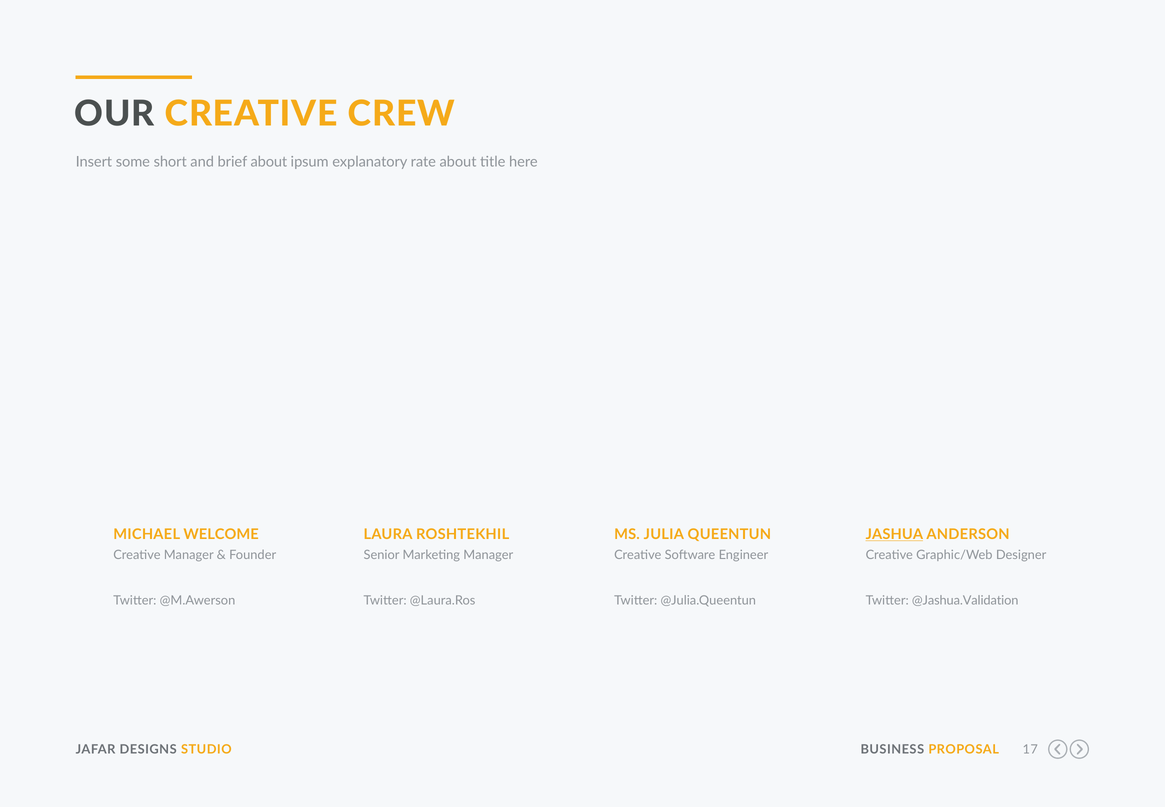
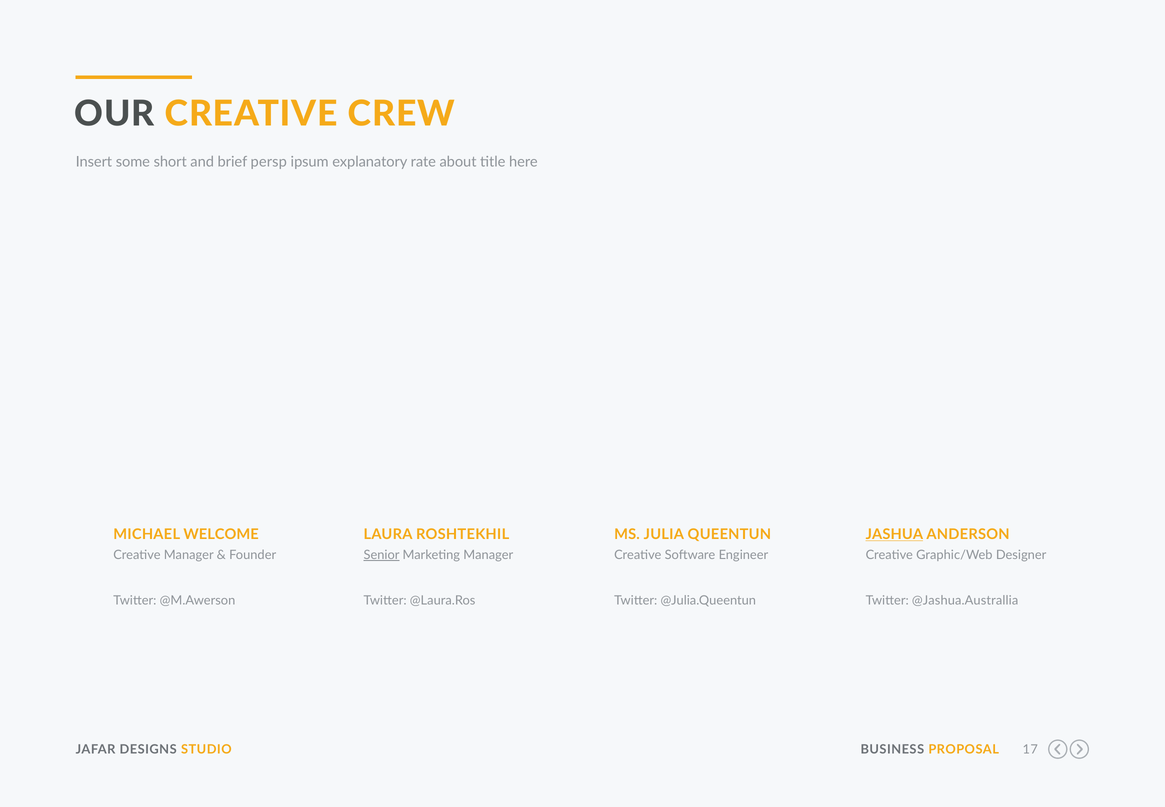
brief about: about -> persp (269, 162)
Senior underline: none -> present (382, 555)
@Jashua.Validation: @Jashua.Validation -> @Jashua.Australlia (965, 600)
